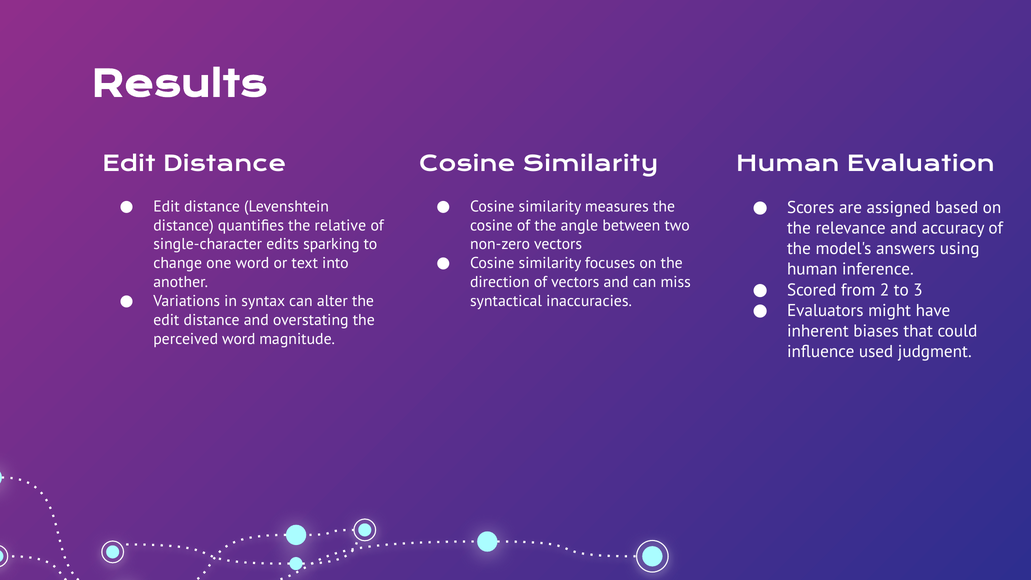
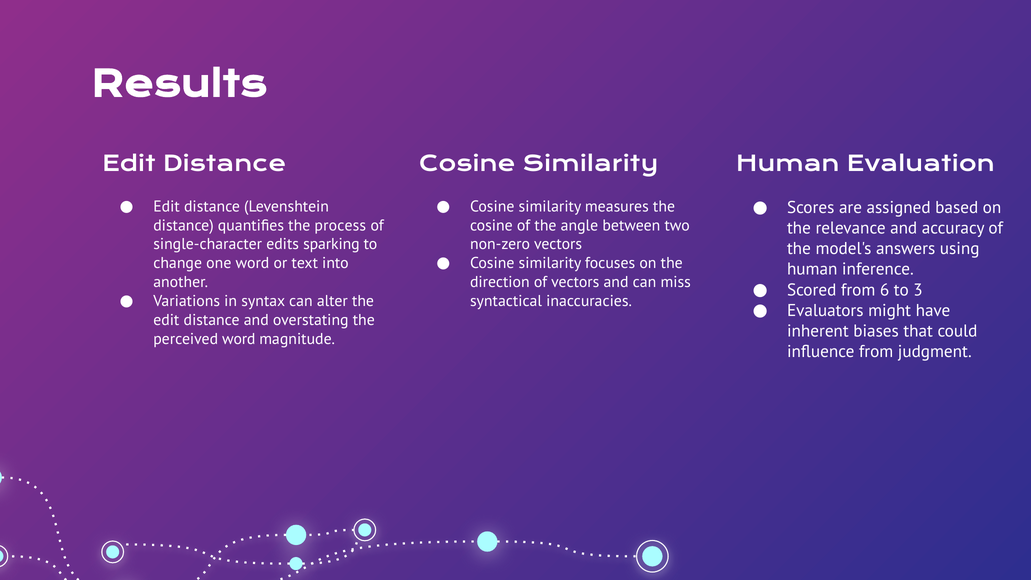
relative: relative -> process (340, 225)
2: 2 -> 6 (885, 290)
influence used: used -> from (876, 352)
